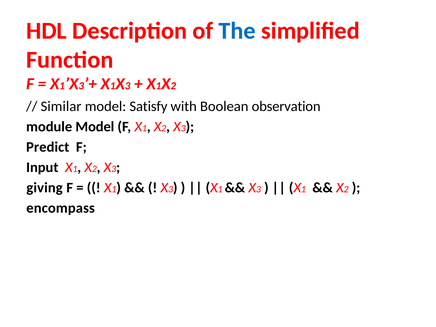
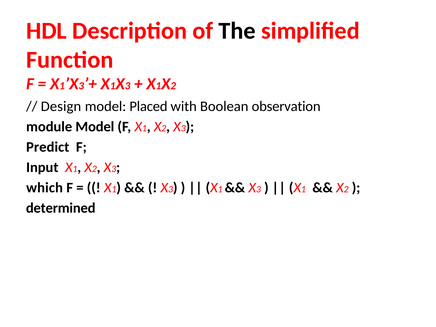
The colour: blue -> black (237, 31)
Similar: Similar -> Design (61, 106)
Satisfy: Satisfy -> Placed (148, 106)
giving: giving -> which (45, 188)
encompass: encompass -> determined (61, 208)
